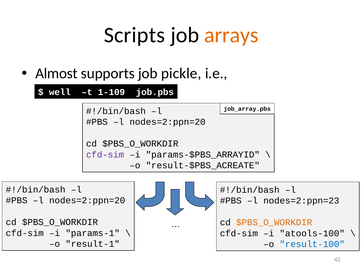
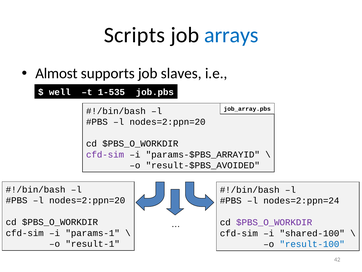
arrays colour: orange -> blue (231, 35)
pickle: pickle -> slaves (181, 73)
1-109: 1-109 -> 1-535 (111, 92)
result-$PBS_ACREATE: result-$PBS_ACREATE -> result-$PBS_AVOIDED (203, 165)
nodes=2:ppn=23: nodes=2:ppn=23 -> nodes=2:ppn=24 (301, 200)
$PBS_O_WORKDIR colour: orange -> purple (274, 222)
atools-100: atools-100 -> shared-100 (312, 233)
